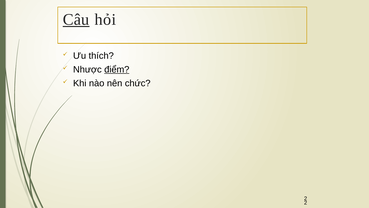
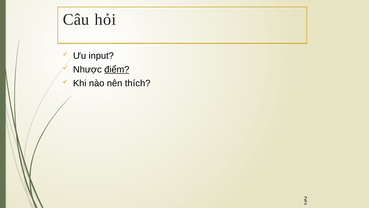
Câu underline: present -> none (76, 19)
thích: thích -> input (101, 56)
chức: chức -> thích (138, 83)
